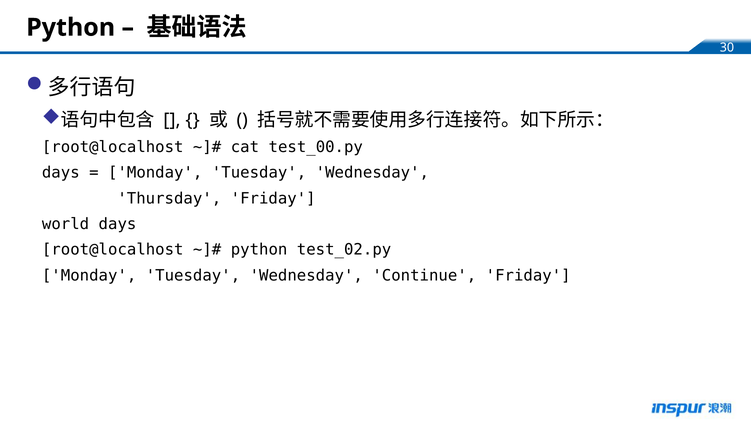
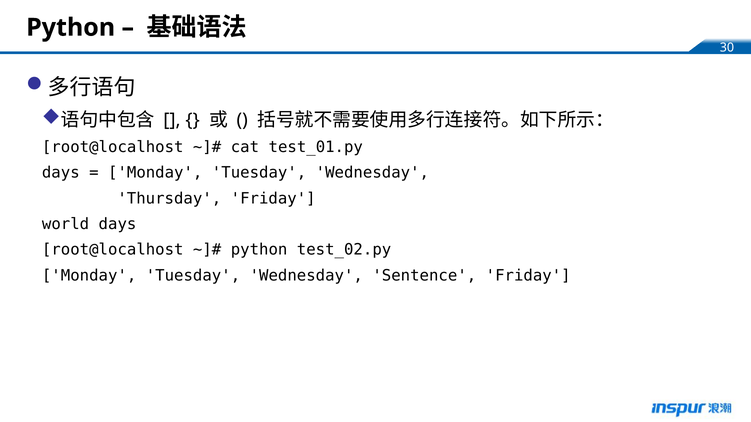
test_00.py: test_00.py -> test_01.py (316, 147)
Continue: Continue -> Sentence (424, 276)
